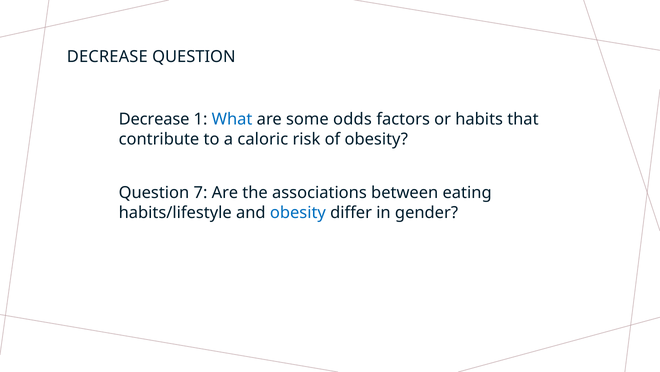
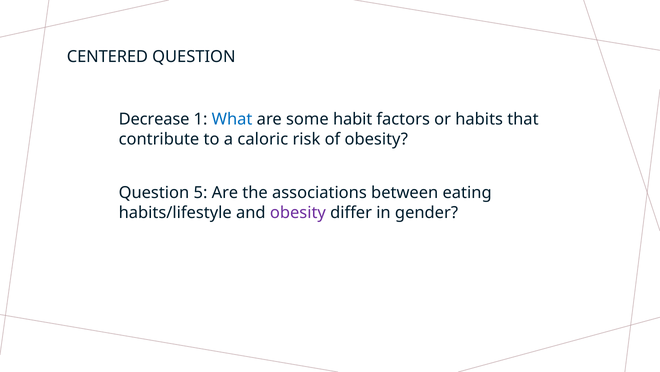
DECREASE: DECREASE -> CENTERED (107, 57)
odds: odds -> habit (353, 119)
7: 7 -> 5 (200, 192)
obesity colour: blue -> purple (298, 212)
